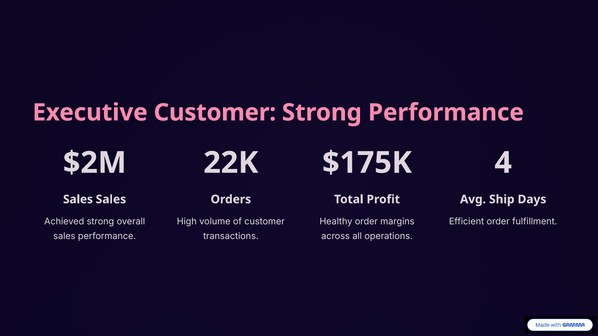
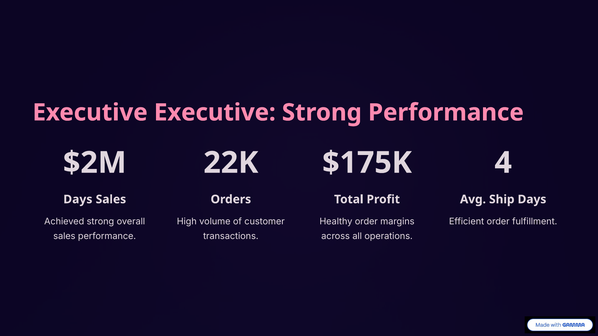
Executive Customer: Customer -> Executive (215, 113)
Sales: Sales -> Days (78, 200)
